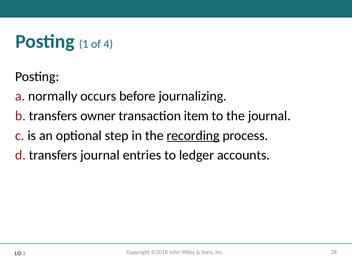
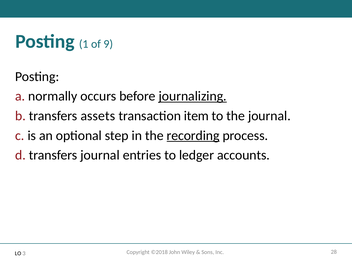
4: 4 -> 9 (108, 44)
journalizing underline: none -> present (193, 96)
owner: owner -> assets (98, 116)
